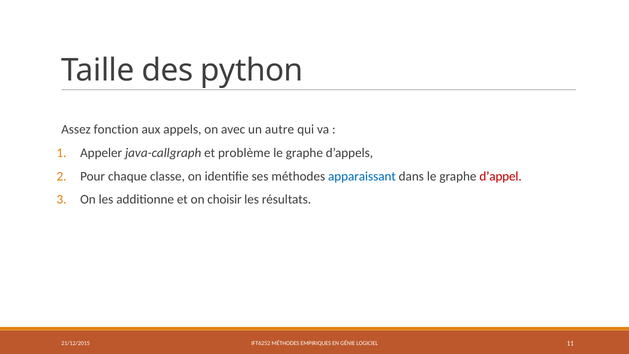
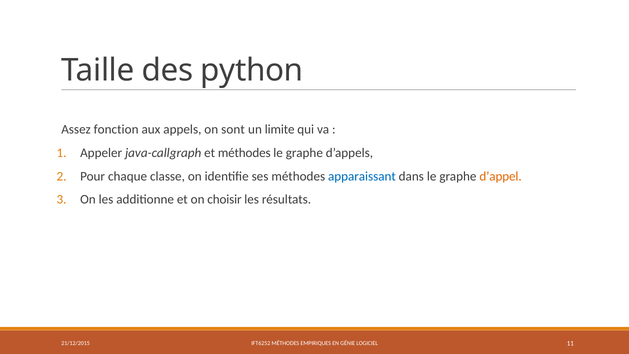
avec: avec -> sont (233, 129)
autre: autre -> limite (280, 129)
et problème: problème -> méthodes (244, 153)
d’appel colour: red -> orange (501, 176)
